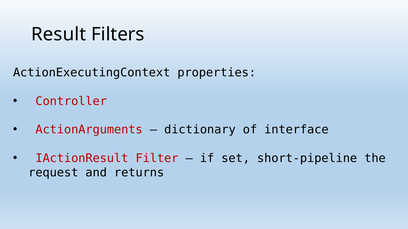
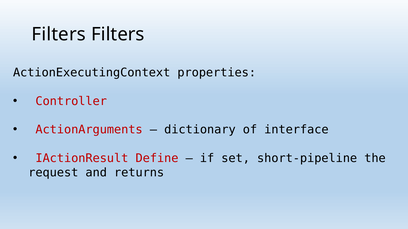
Result: Result -> Filters (59, 34)
Filter: Filter -> Define (157, 159)
